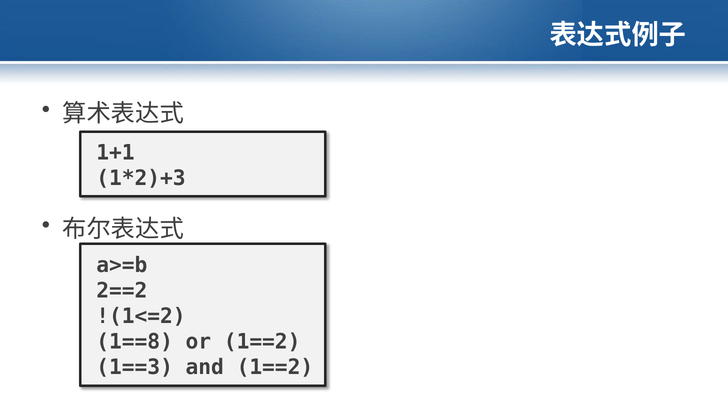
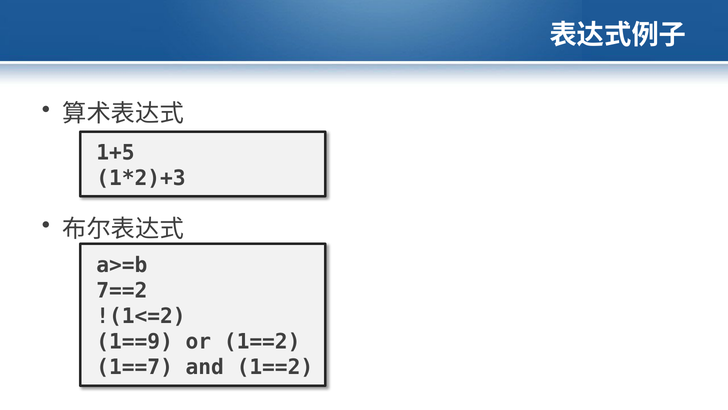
1+1: 1+1 -> 1+5 (115, 152)
2==2: 2==2 -> 7==2 (122, 290)
1==8: 1==8 -> 1==9 (135, 341)
1==3: 1==3 -> 1==7 (135, 367)
